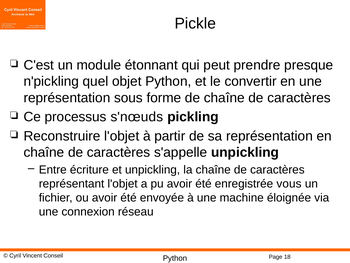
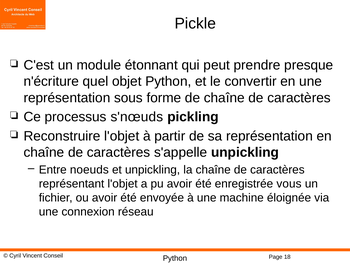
n'pickling: n'pickling -> n'écriture (51, 81)
écriture: écriture -> noeuds (89, 169)
